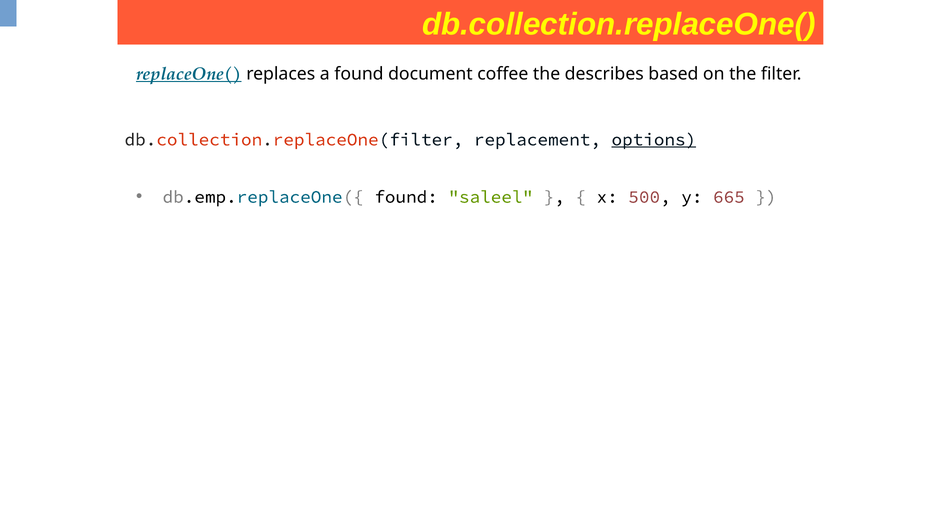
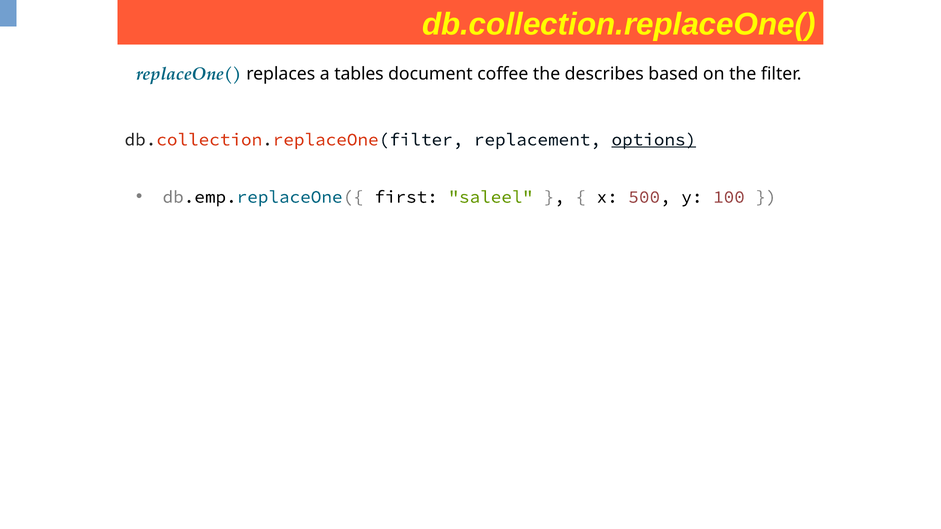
replaceOne( underline: present -> none (189, 74)
a found: found -> tables (359, 74)
db.emp.replaceOne({ found: found -> first (406, 197)
665: 665 -> 100 (729, 197)
